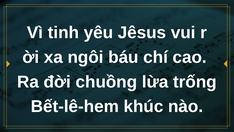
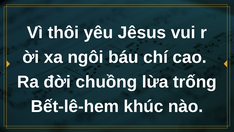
tinh: tinh -> thôi (63, 33)
